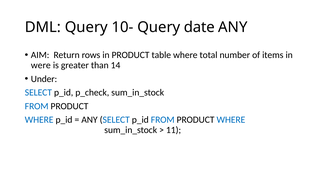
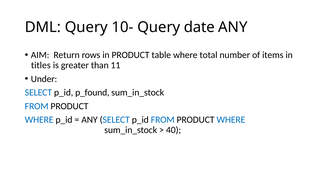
were: were -> titles (41, 65)
14: 14 -> 11 (116, 65)
p_check: p_check -> p_found (92, 92)
11: 11 -> 40 (174, 130)
